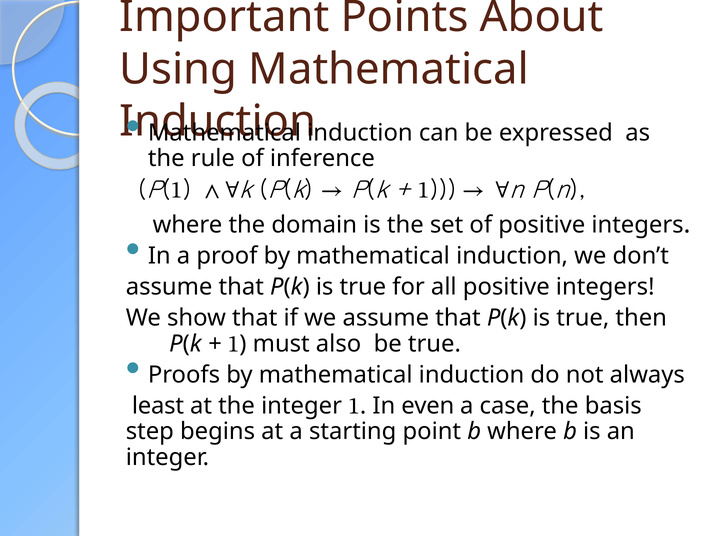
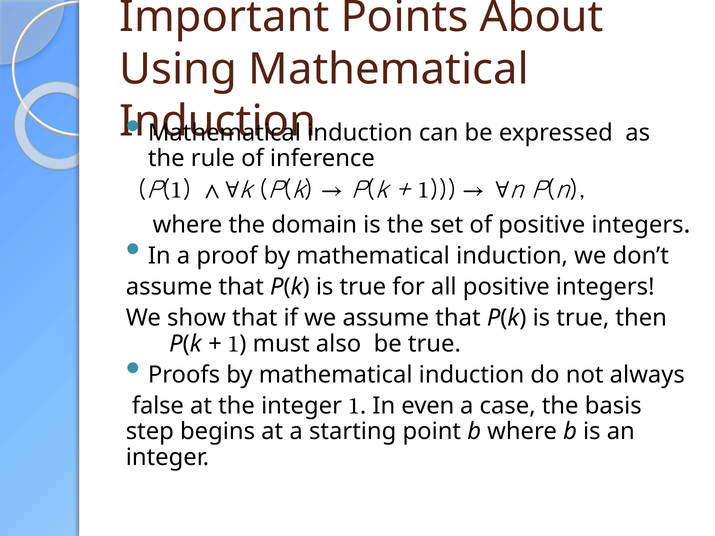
least: least -> false (158, 406)
